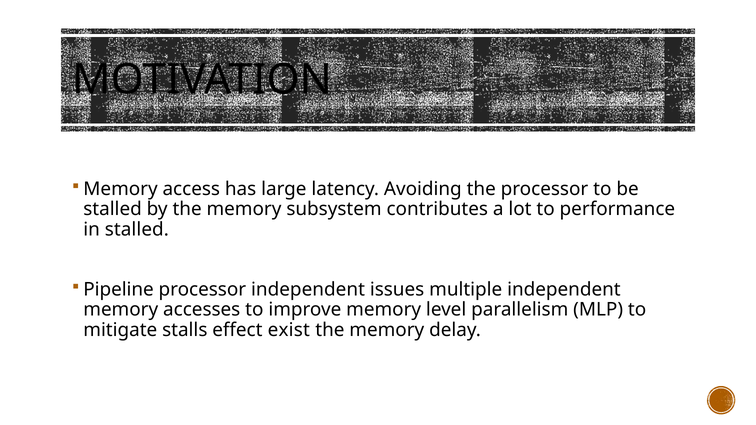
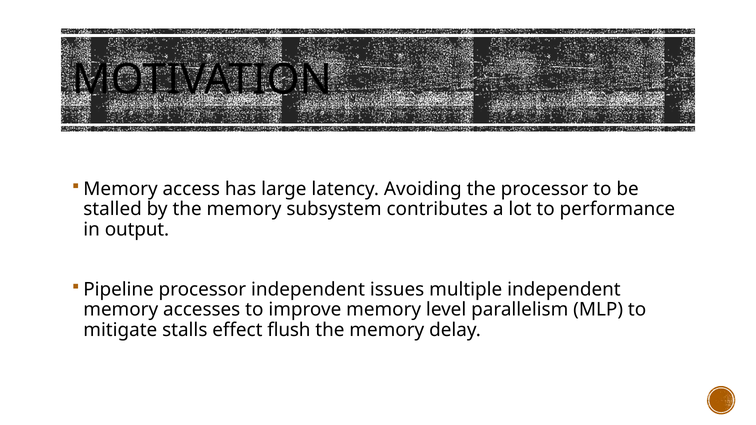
in stalled: stalled -> output (137, 230)
exist: exist -> flush (289, 330)
